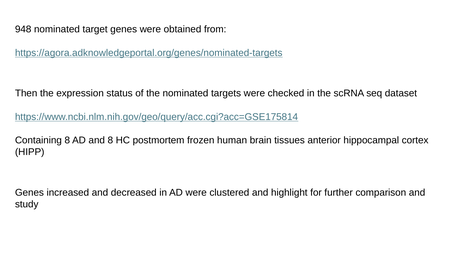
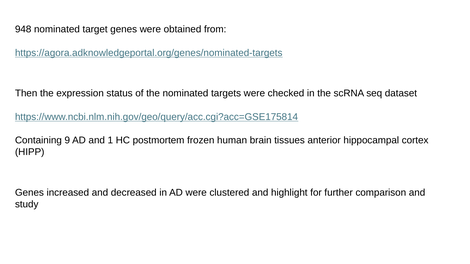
Containing 8: 8 -> 9 (67, 141)
and 8: 8 -> 1 (110, 141)
